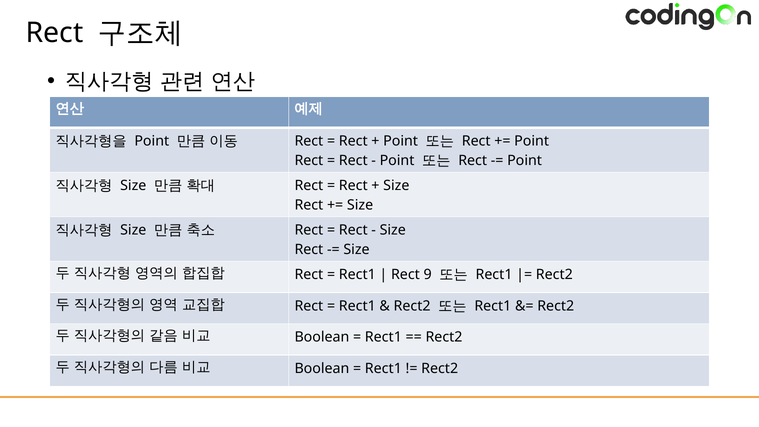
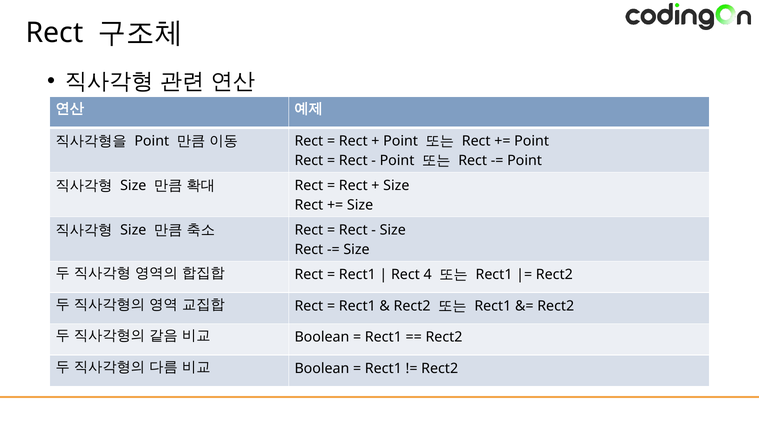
9: 9 -> 4 (428, 275)
